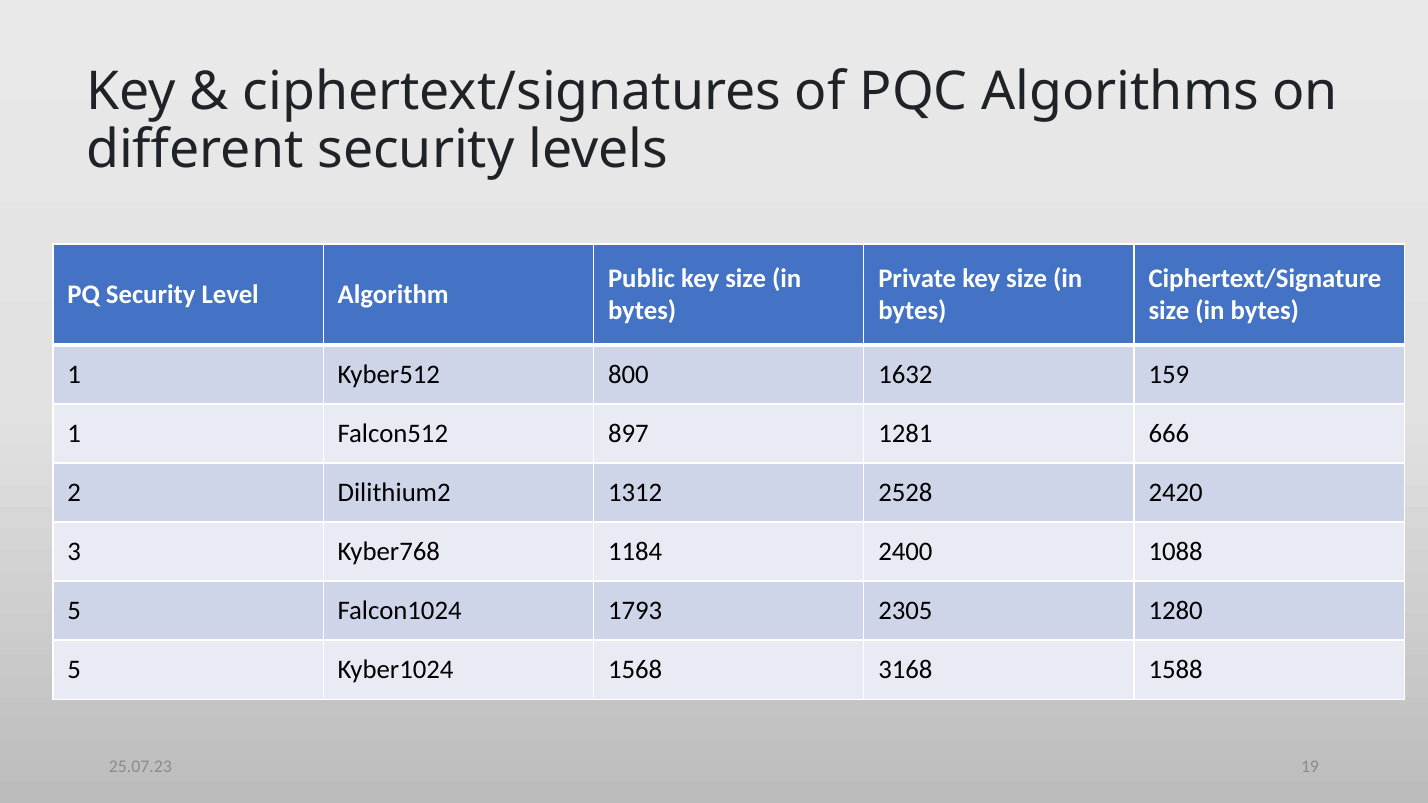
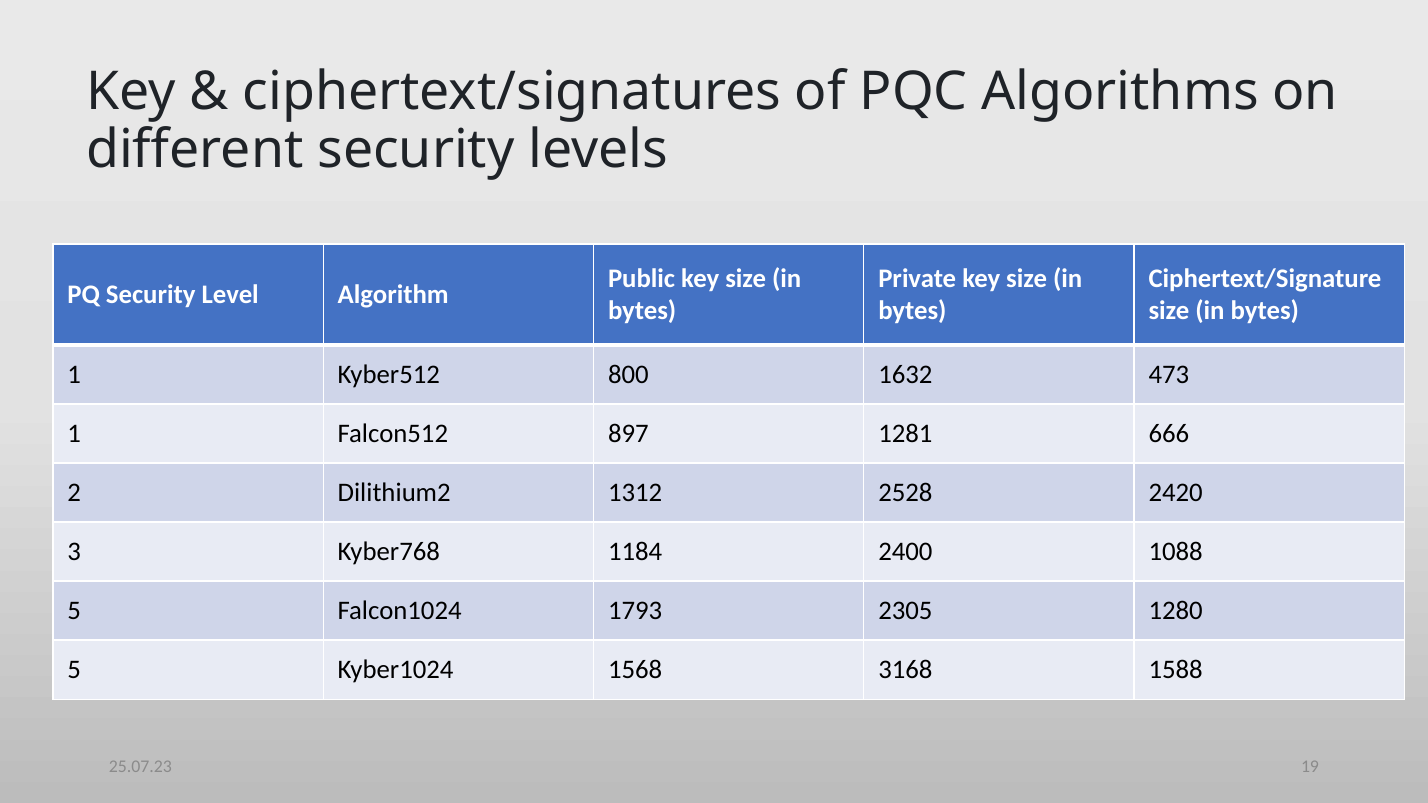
159: 159 -> 473 (1169, 375)
